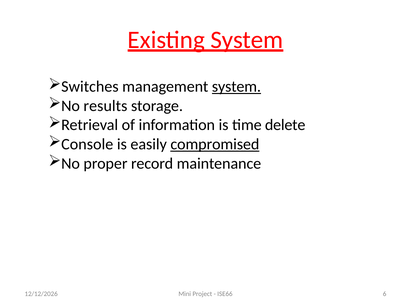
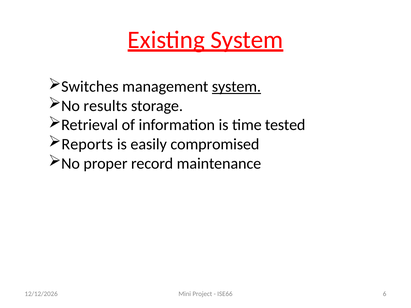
delete: delete -> tested (285, 125)
Console: Console -> Reports (87, 144)
compromised underline: present -> none (215, 144)
